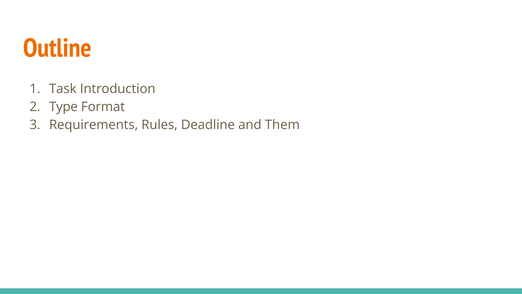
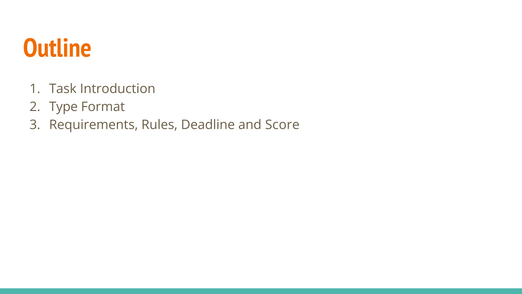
Them: Them -> Score (282, 125)
